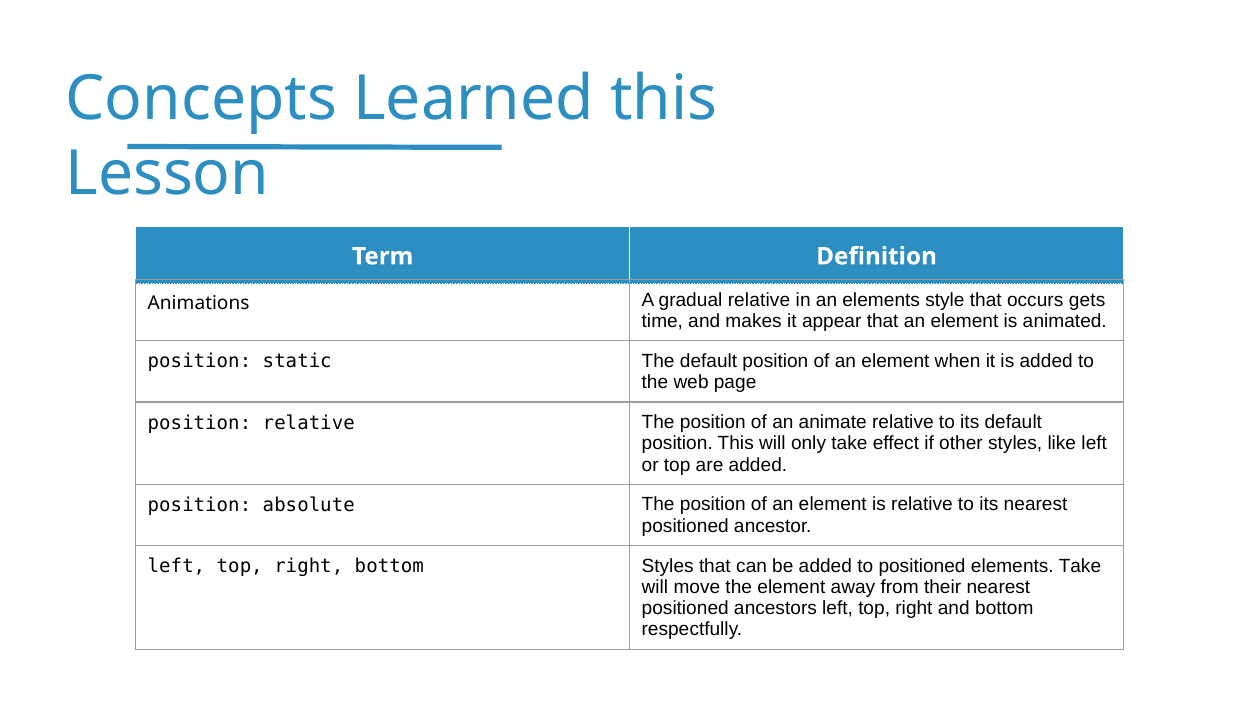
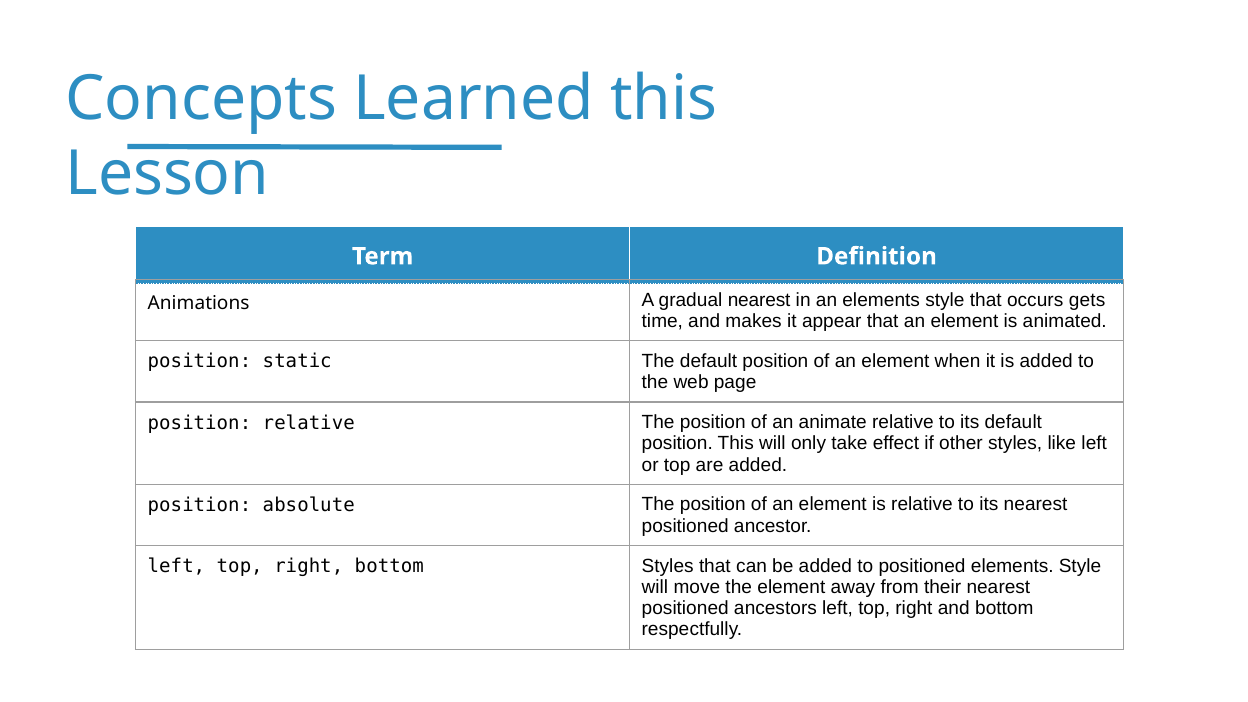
gradual relative: relative -> nearest (759, 300)
positioned elements Take: Take -> Style (1080, 566)
